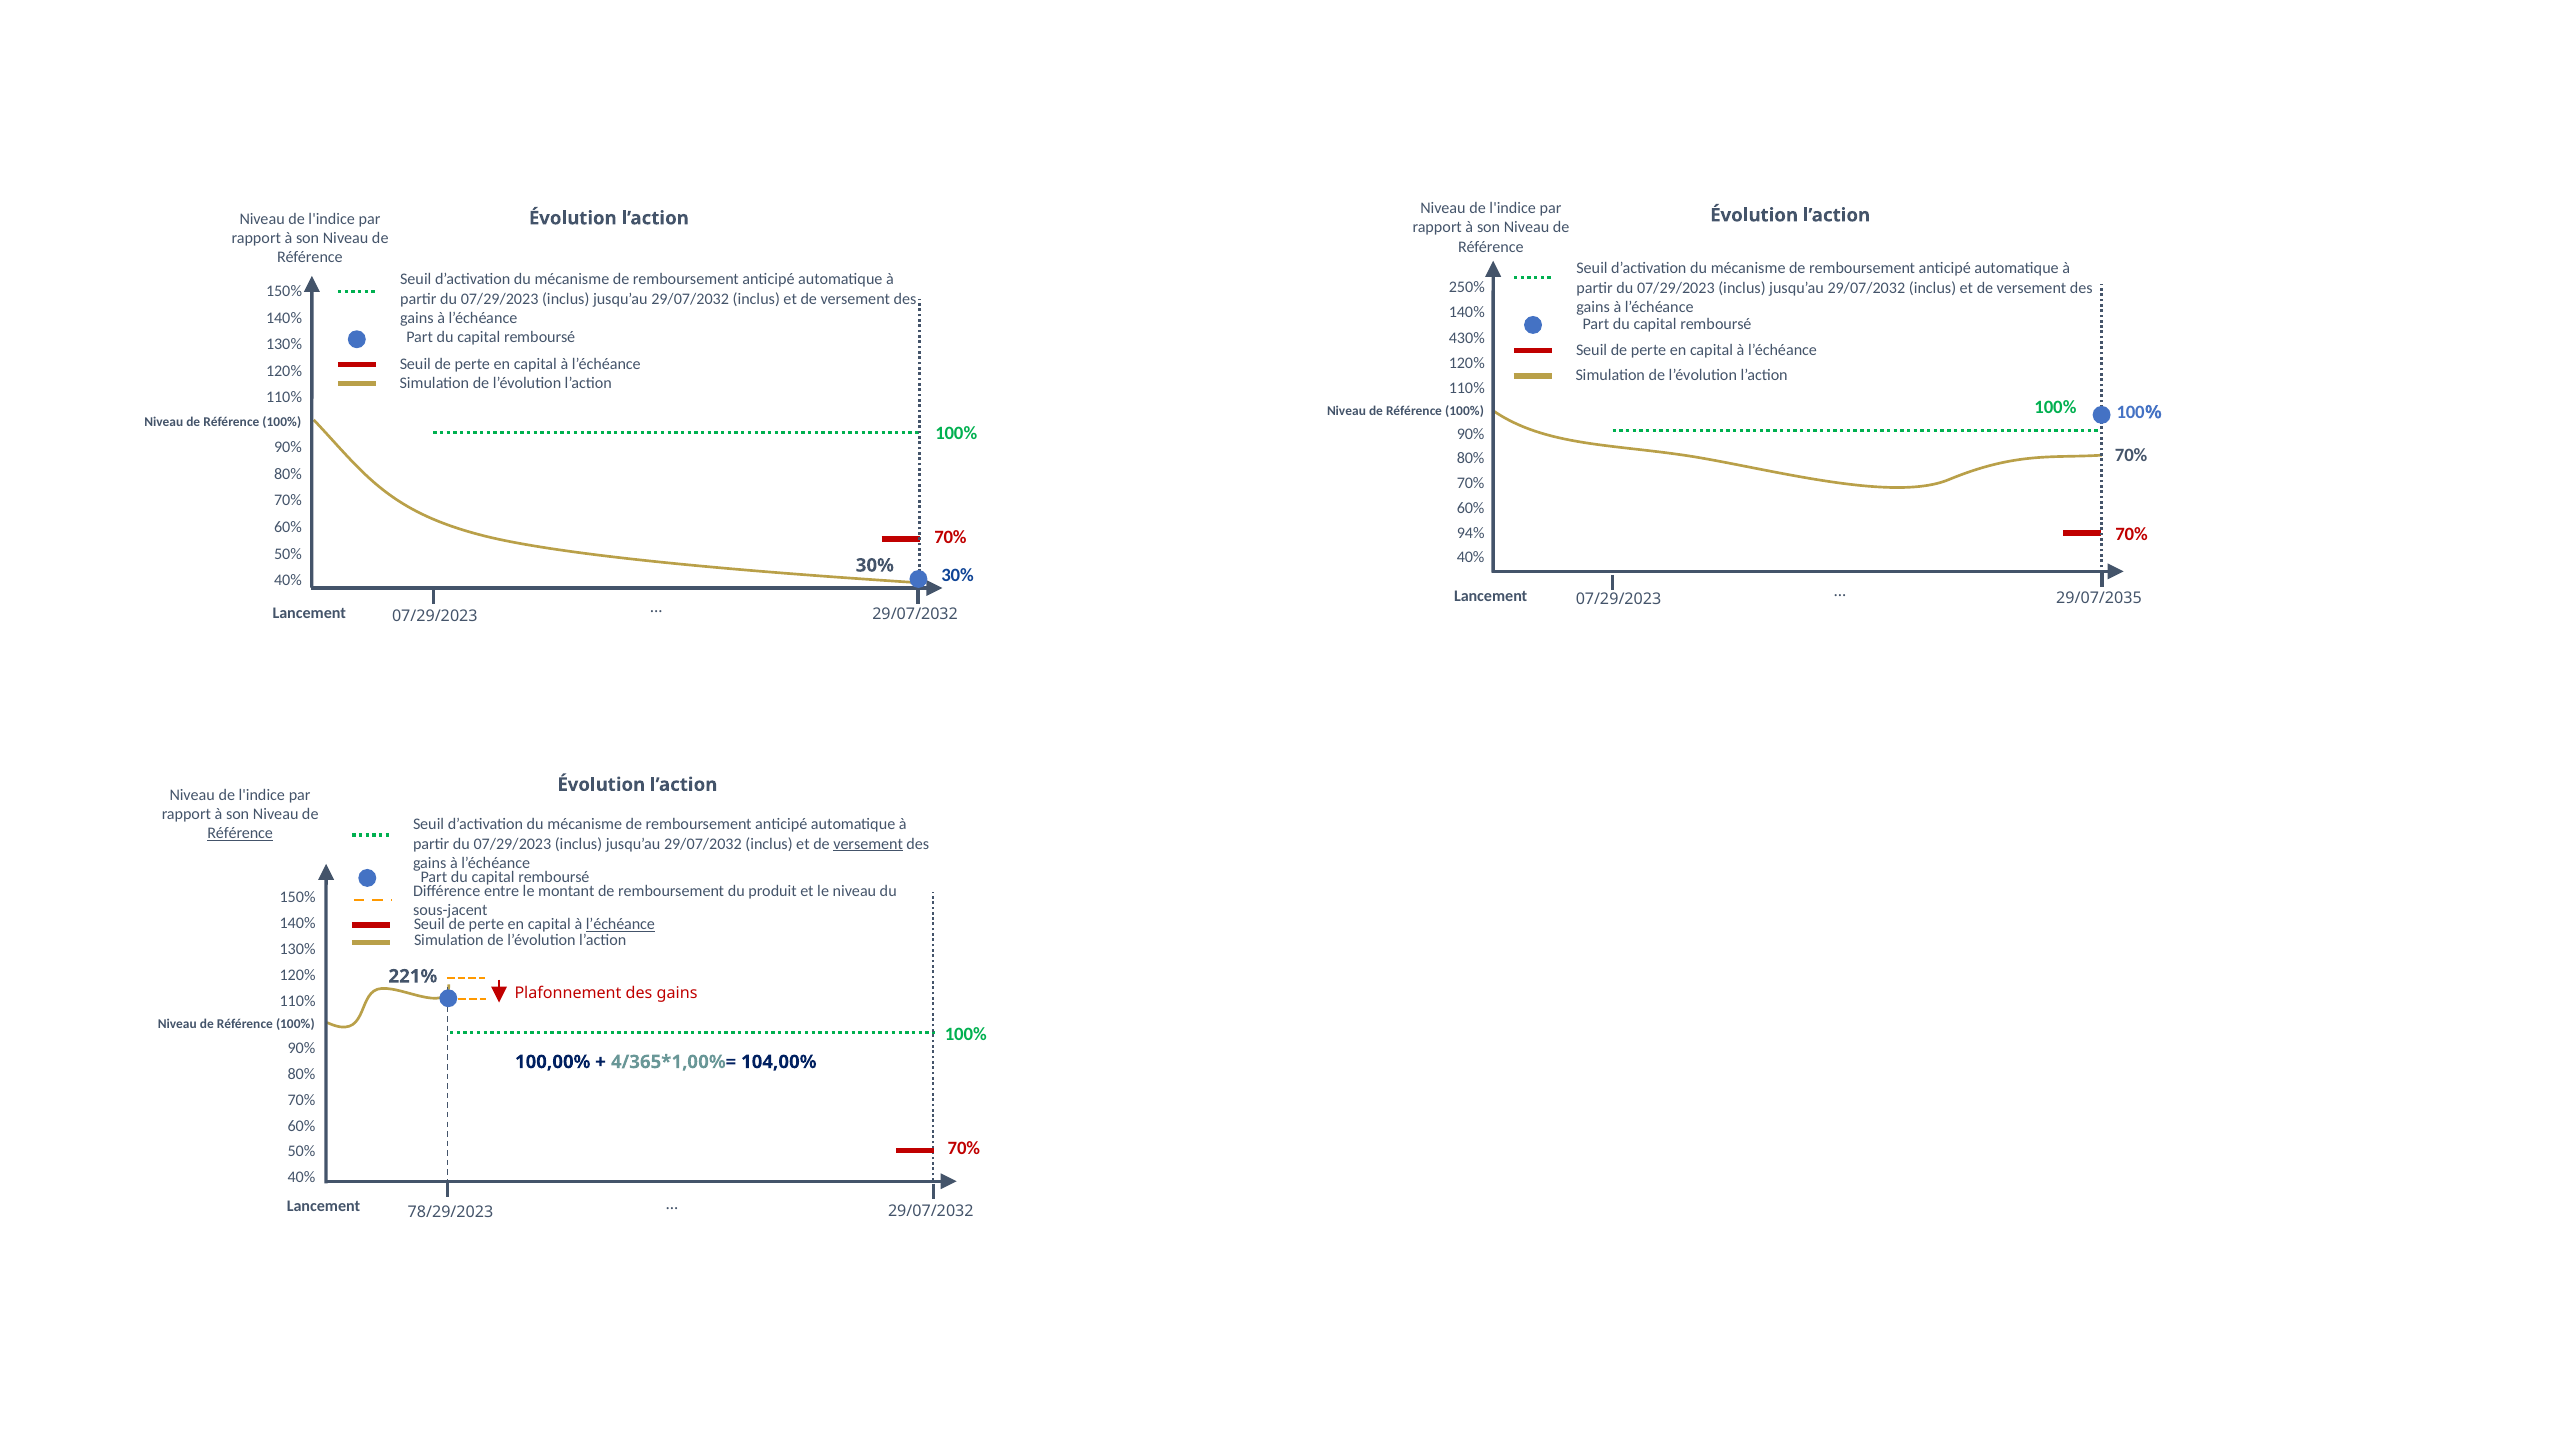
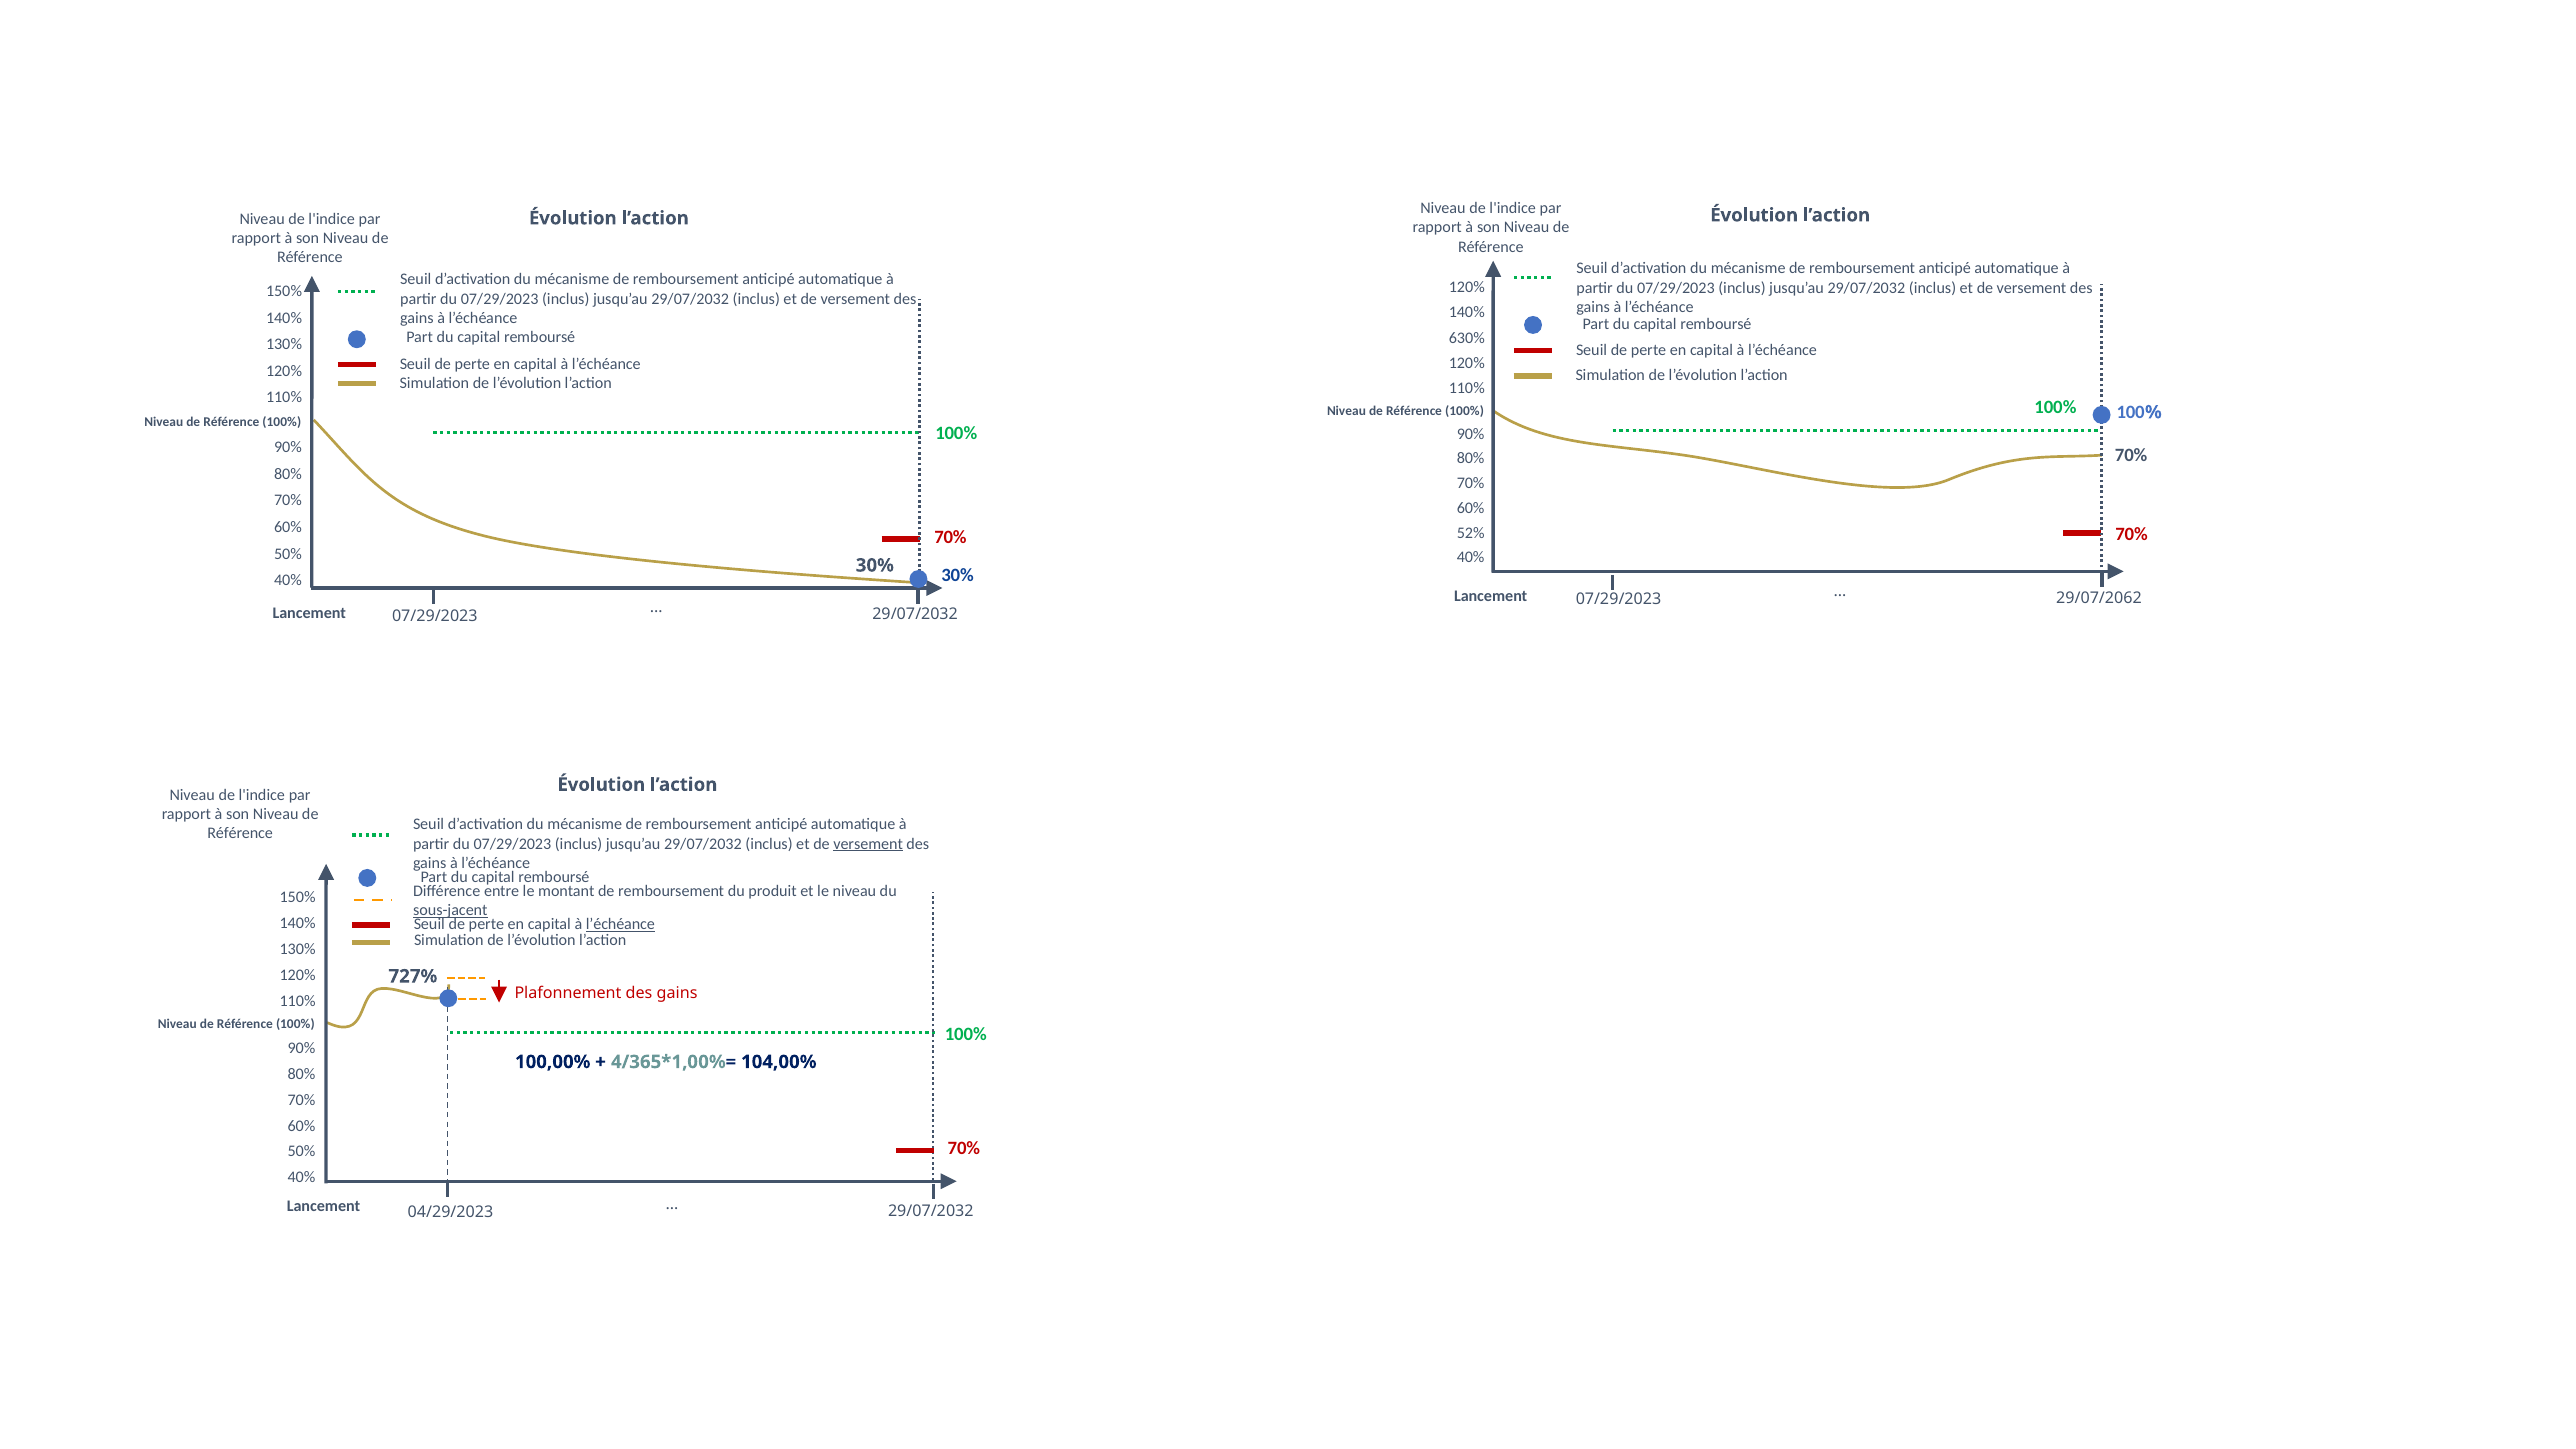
250%: 250% -> 120% (1467, 287)
430%: 430% -> 630% (1467, 338)
94%: 94% -> 52% (1471, 533)
29/07/2035: 29/07/2035 -> 29/07/2062 (2099, 598)
Référence underline: present -> none (240, 834)
sous-jacent underline: none -> present (450, 911)
221%: 221% -> 727% (413, 976)
78/29/2023: 78/29/2023 -> 04/29/2023 (450, 1212)
